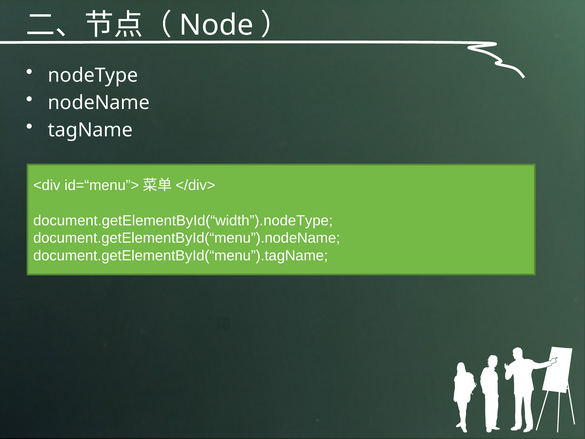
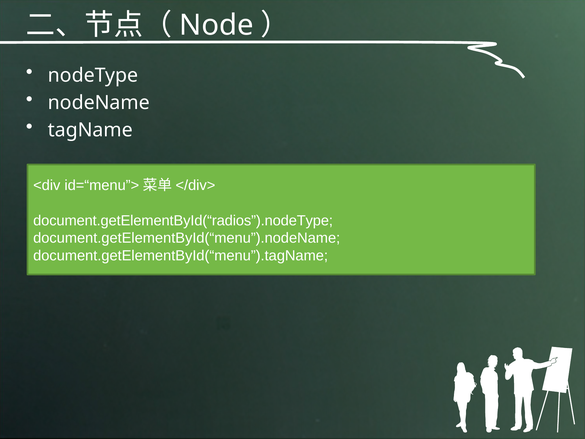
document.getElementById(“width”).nodeType: document.getElementById(“width”).nodeType -> document.getElementById(“radios”).nodeType (183, 220)
